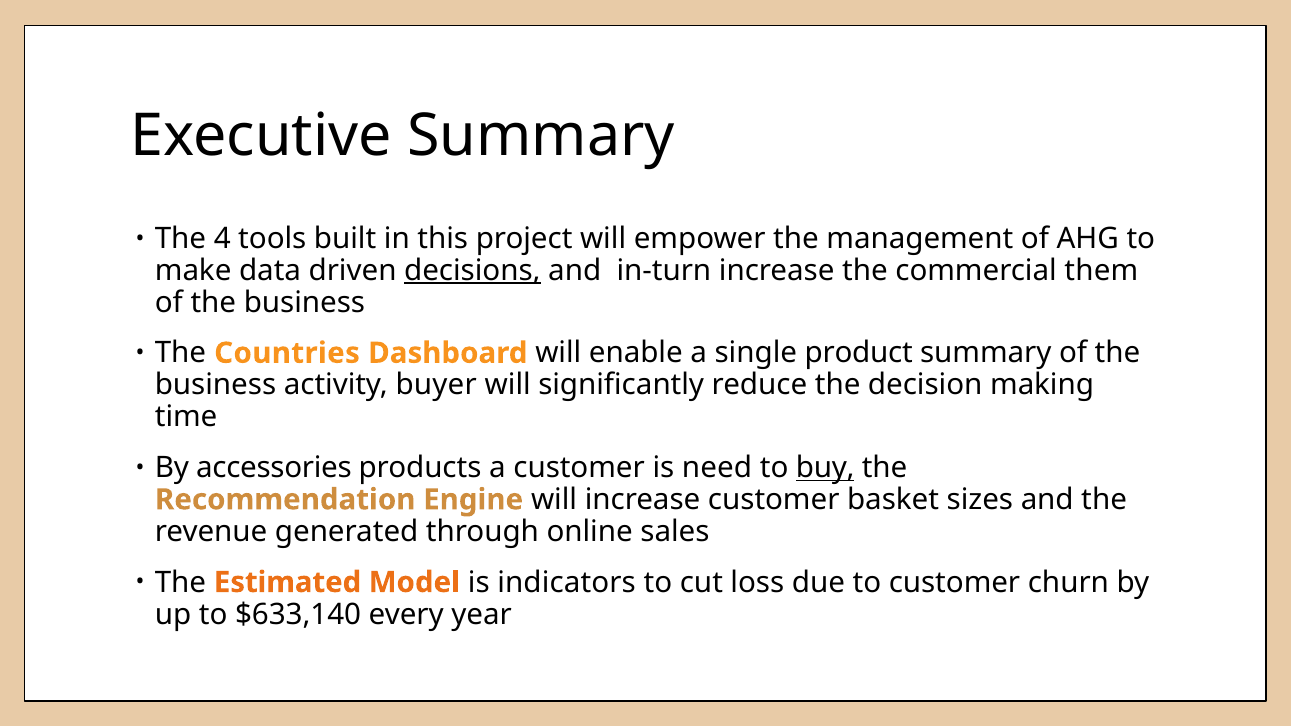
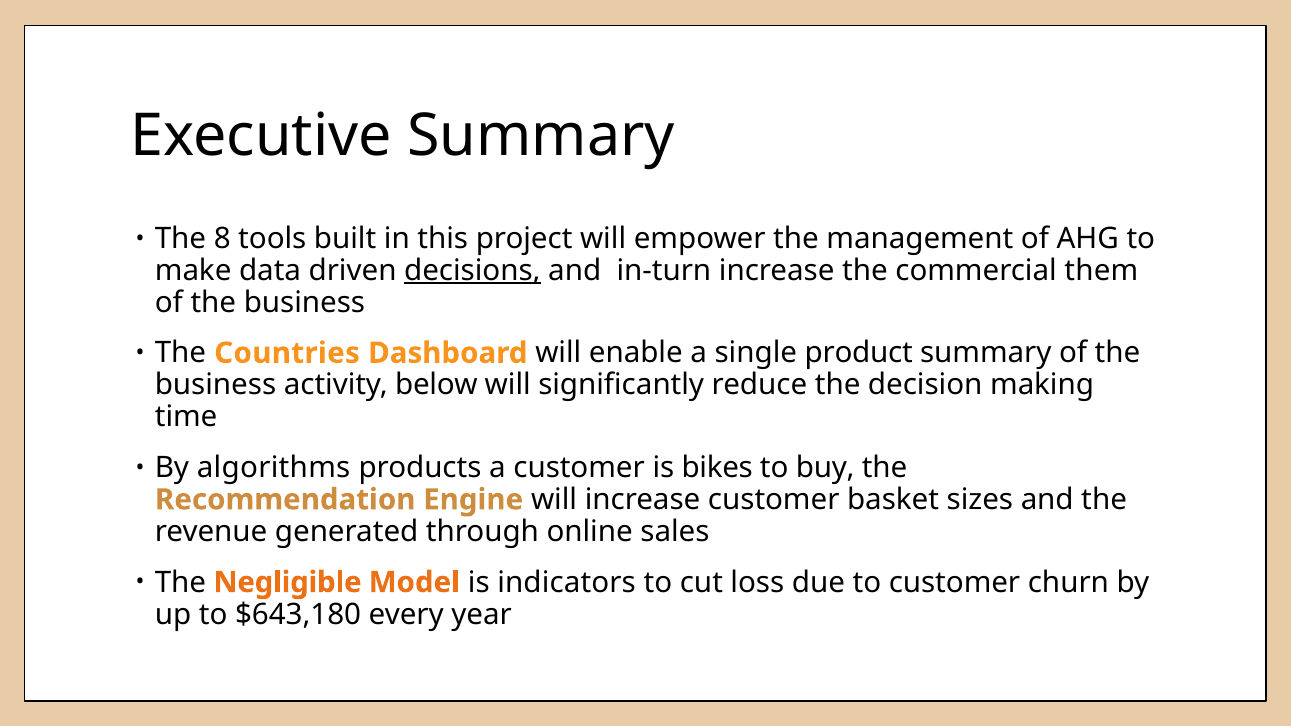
4: 4 -> 8 (222, 238)
buyer: buyer -> below (436, 385)
accessories: accessories -> algorithms (274, 468)
need: need -> bikes (717, 468)
buy underline: present -> none (825, 468)
Estimated: Estimated -> Negligible (288, 582)
$633,140: $633,140 -> $643,180 (298, 614)
